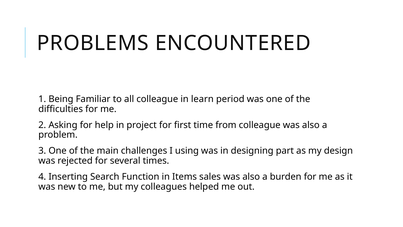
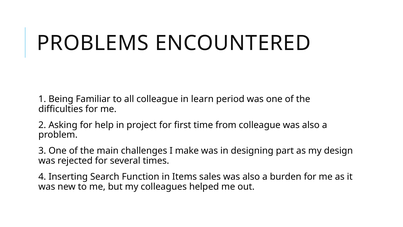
using: using -> make (187, 151)
